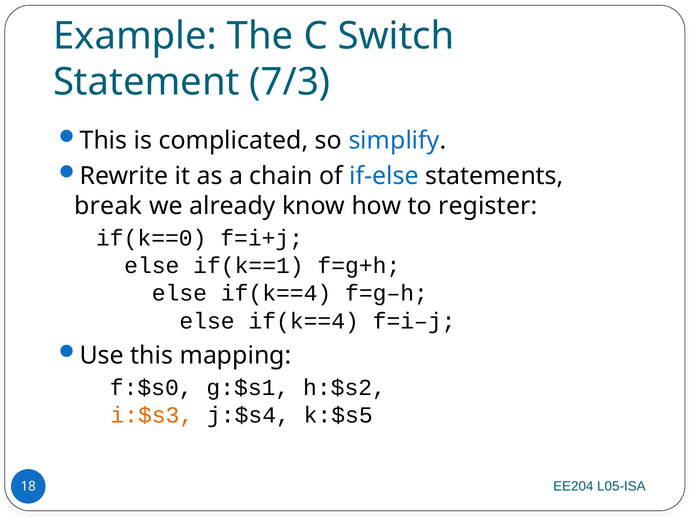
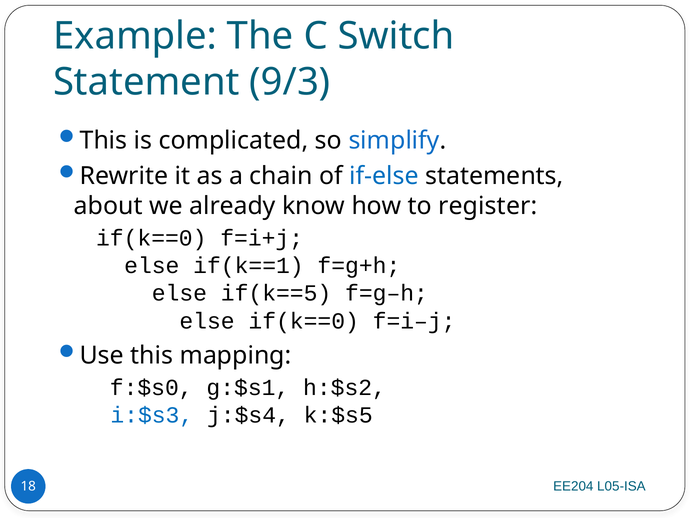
7/3: 7/3 -> 9/3 (290, 82)
break: break -> about (108, 206)
if(k==4: if(k==4 -> if(k==5 (276, 293)
if(k==4: if(k==4 -> if(k==0 (304, 321)
i:$s3 colour: orange -> blue (152, 415)
